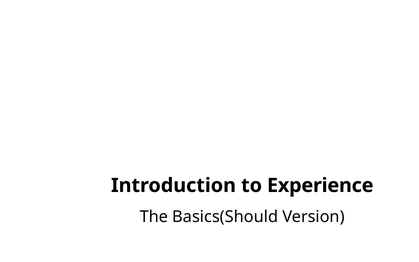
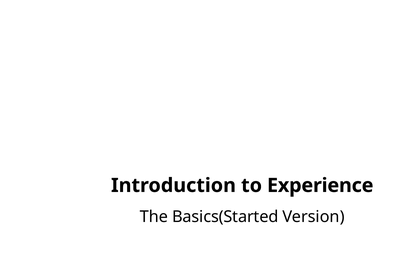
Basics(Should: Basics(Should -> Basics(Started (225, 217)
